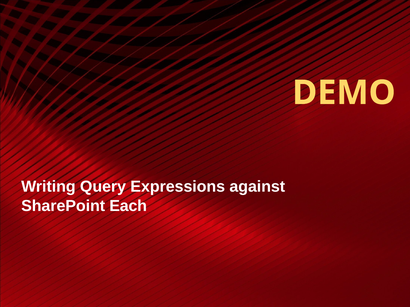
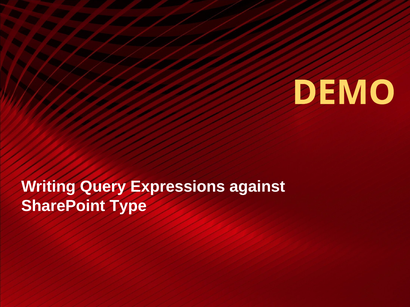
Each: Each -> Type (128, 206)
